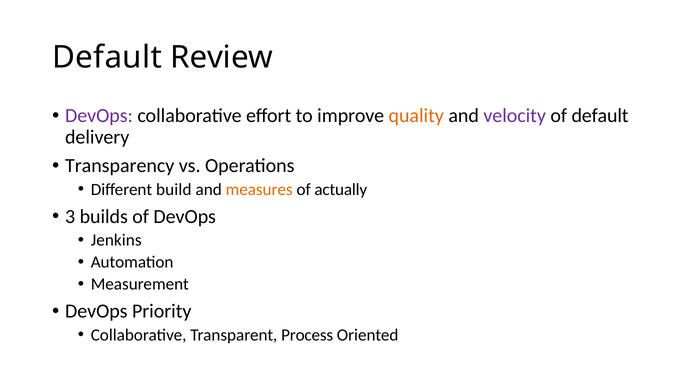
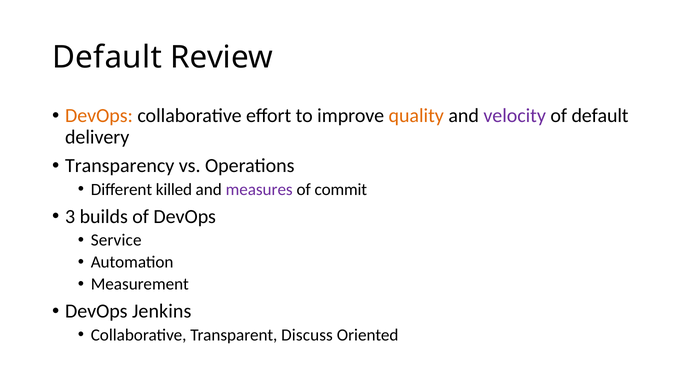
DevOps colour: purple -> orange (99, 116)
build: build -> killed (174, 190)
measures colour: orange -> purple (259, 190)
actually: actually -> commit (341, 190)
Jenkins: Jenkins -> Service (116, 240)
Priority: Priority -> Jenkins (162, 312)
Process: Process -> Discuss (307, 335)
